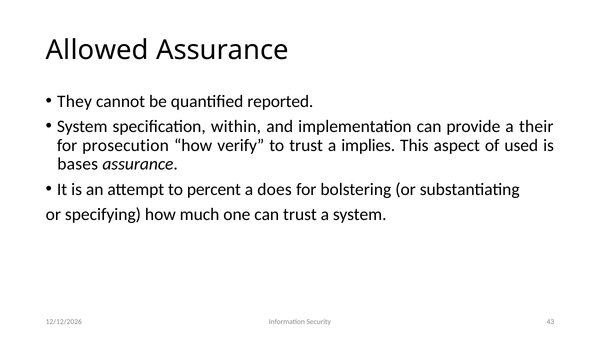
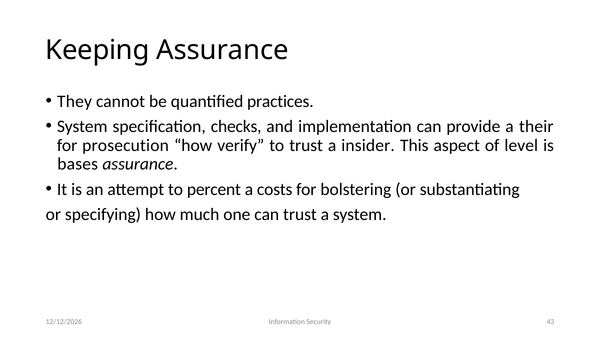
Allowed: Allowed -> Keeping (97, 50)
reported: reported -> practices (280, 101)
within: within -> checks (236, 127)
implies: implies -> insider (368, 146)
used: used -> level (521, 146)
does: does -> costs (275, 190)
